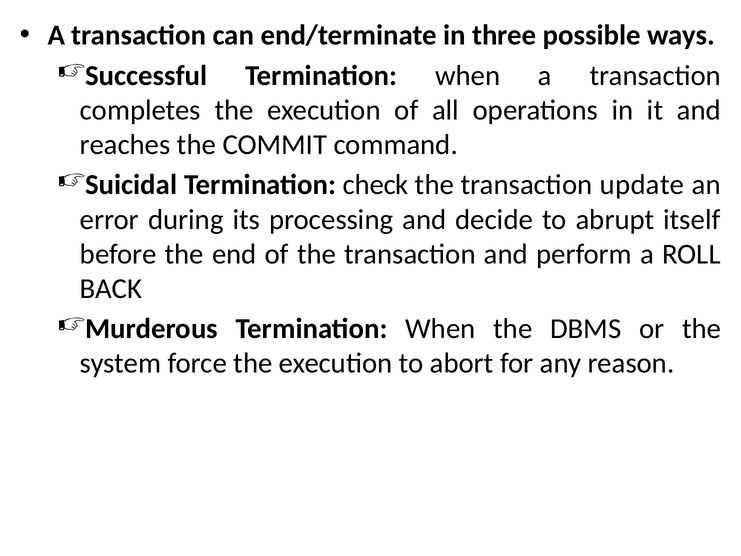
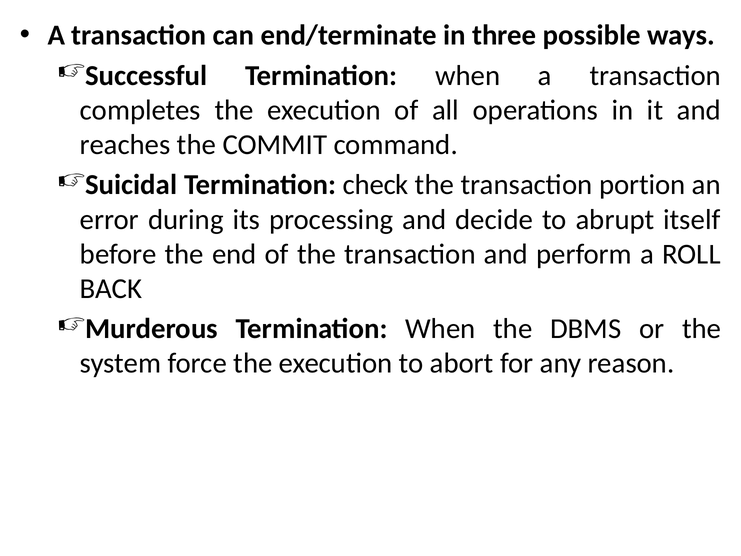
update: update -> portion (642, 185)
